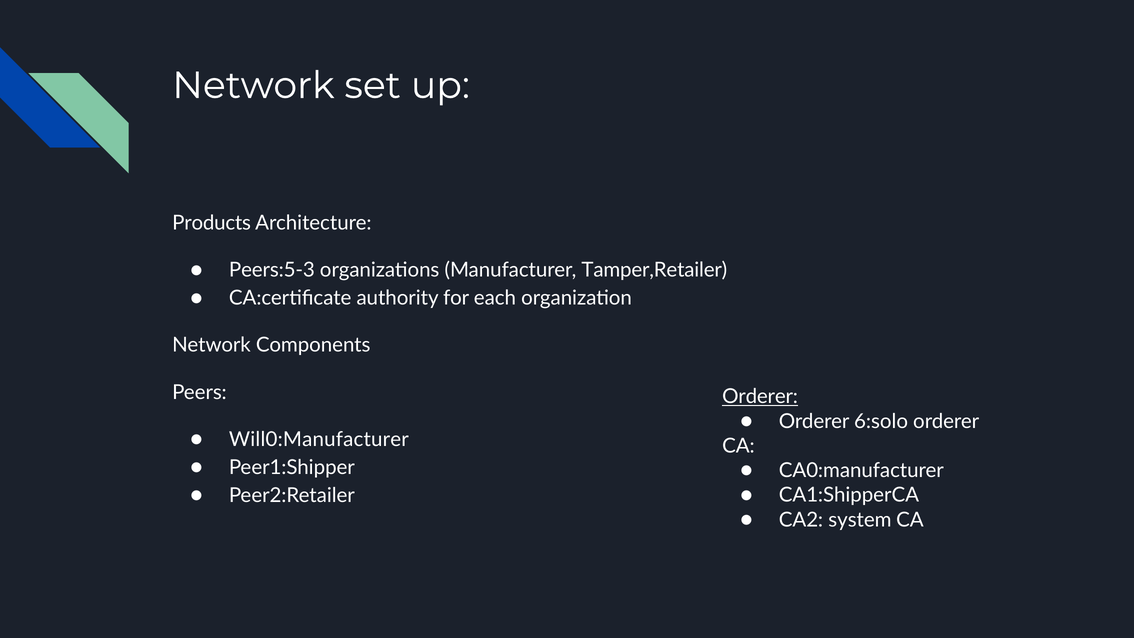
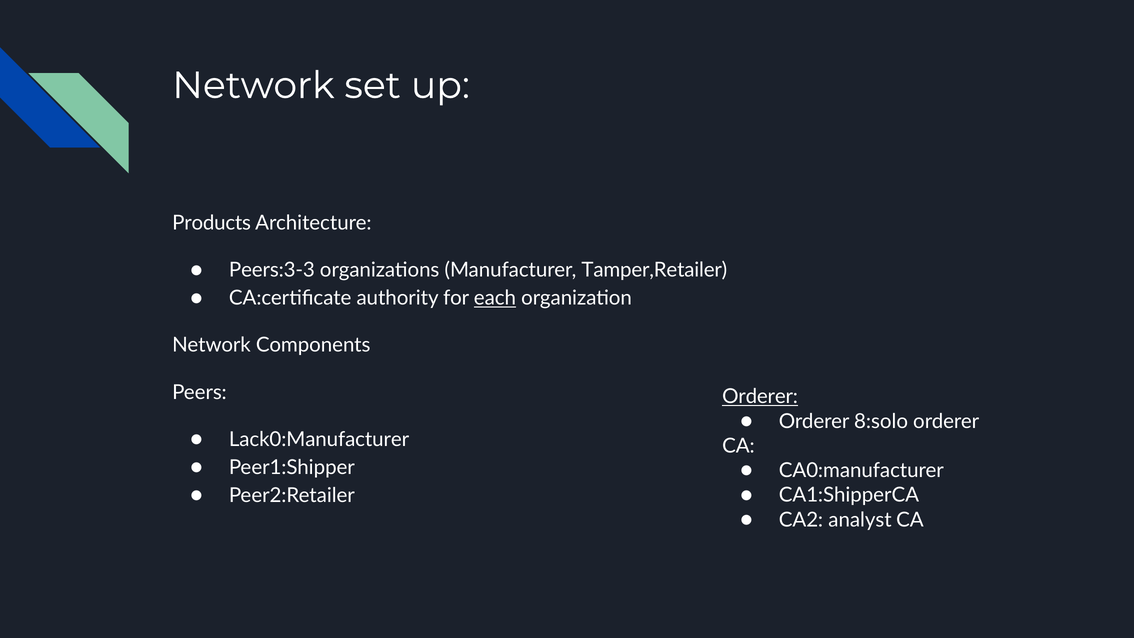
Peers:5-3: Peers:5-3 -> Peers:3-3 (272, 270)
each underline: none -> present (495, 298)
6:solo: 6:solo -> 8:solo (881, 421)
Will0:Manufacturer: Will0:Manufacturer -> Lack0:Manufacturer (319, 439)
system: system -> analyst (860, 520)
